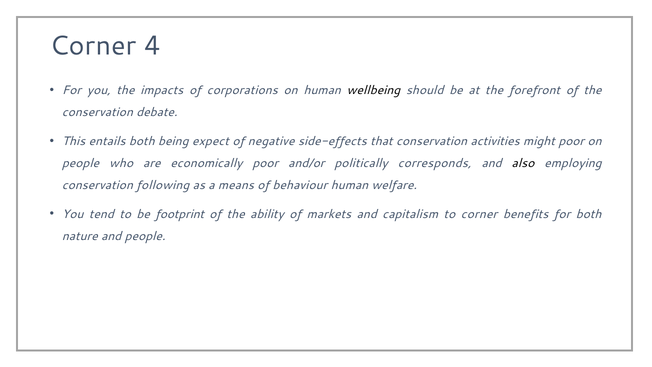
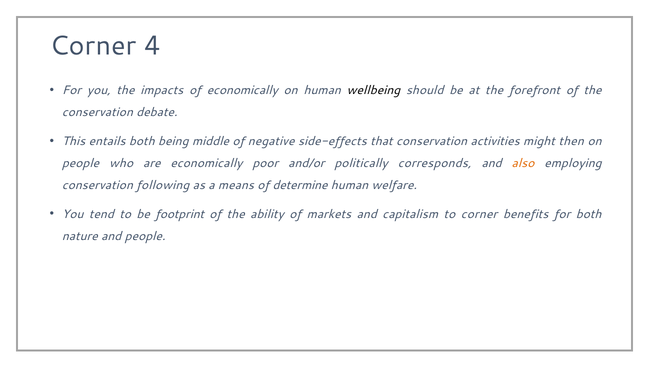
of corporations: corporations -> economically (242, 90)
expect: expect -> middle (211, 141)
might poor: poor -> then (571, 141)
also colour: black -> orange (523, 163)
behaviour: behaviour -> determine (300, 185)
